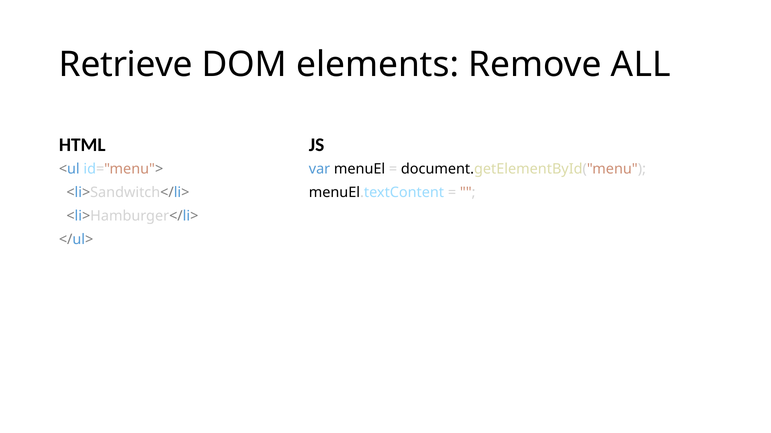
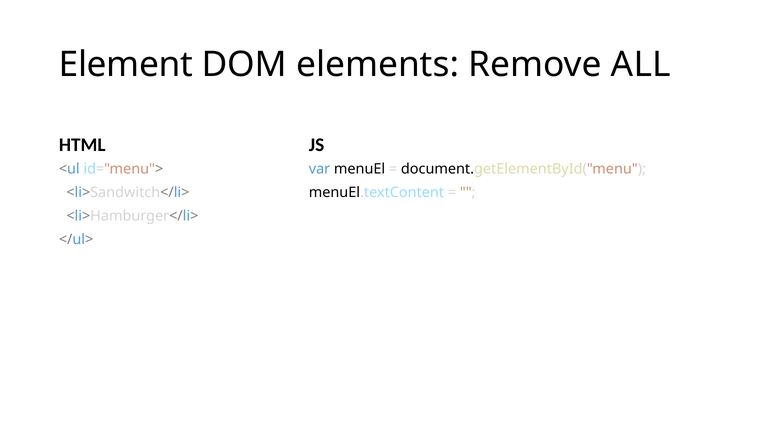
Retrieve: Retrieve -> Element (126, 65)
